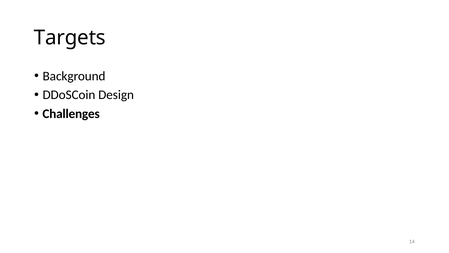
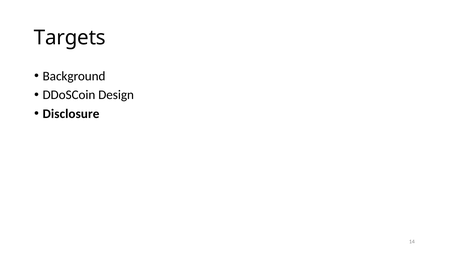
Challenges: Challenges -> Disclosure (71, 114)
